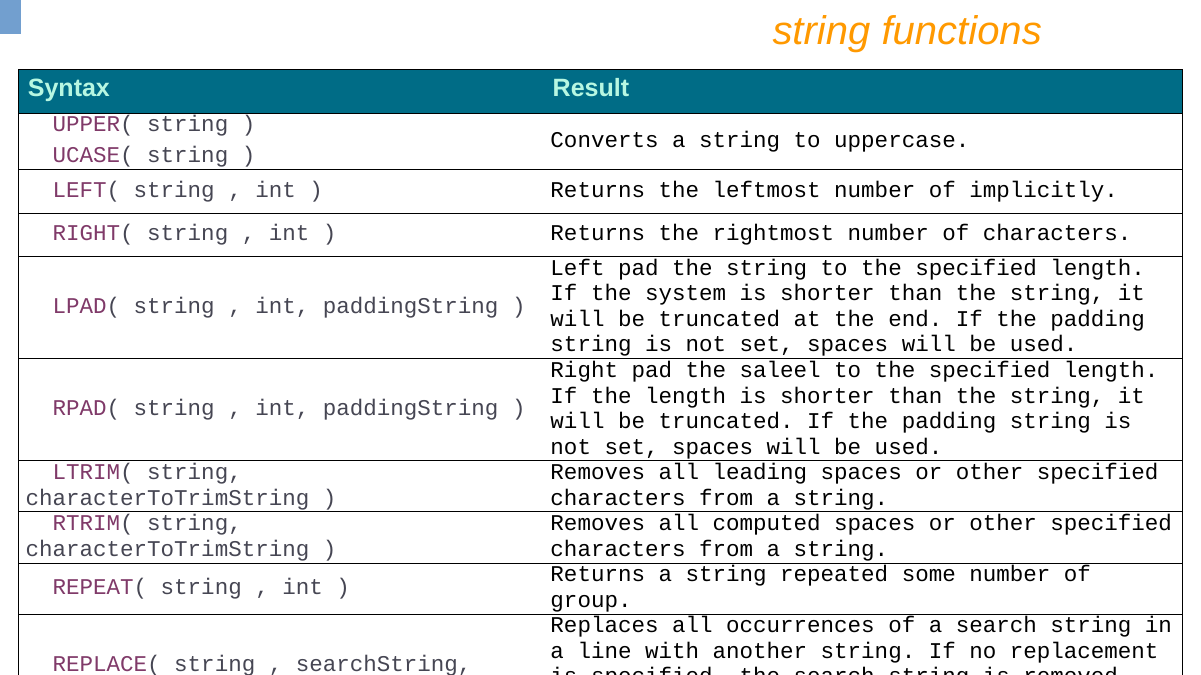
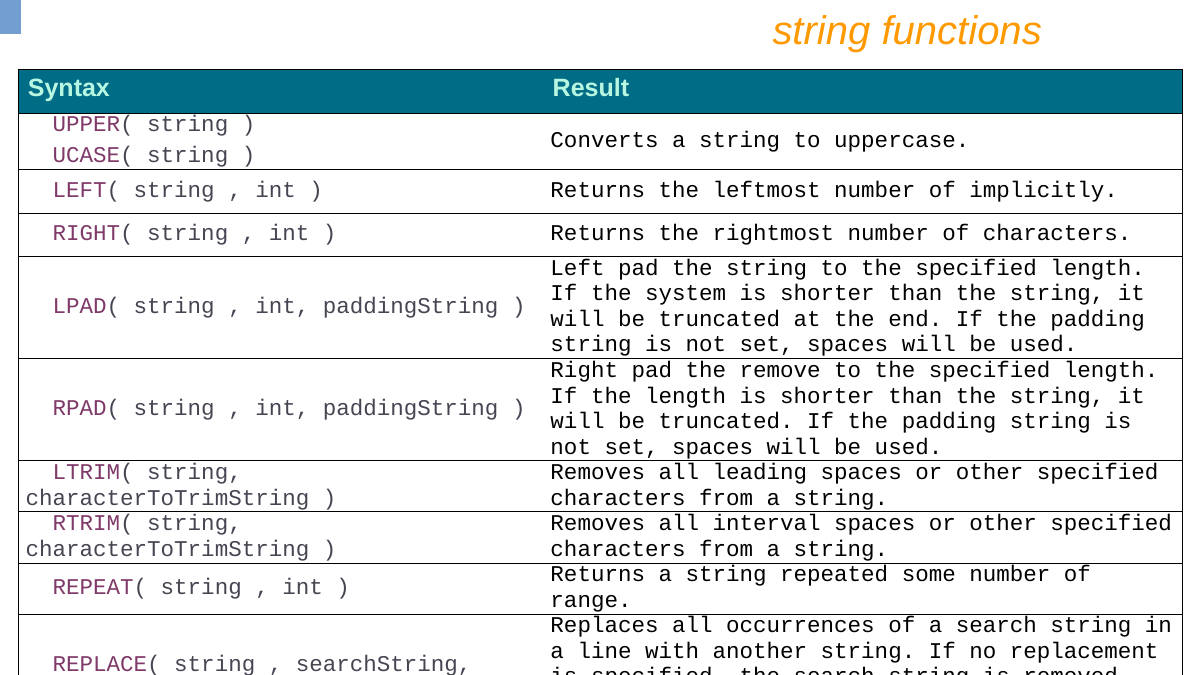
saleel: saleel -> remove (780, 370)
computed: computed -> interval (767, 524)
group: group -> range (591, 600)
